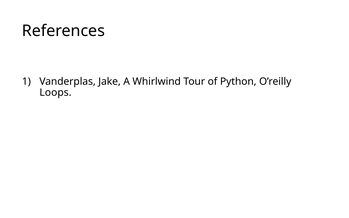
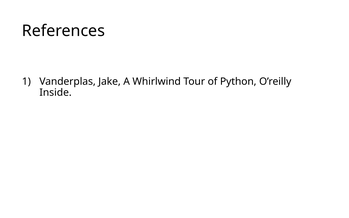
Loops: Loops -> Inside (56, 93)
